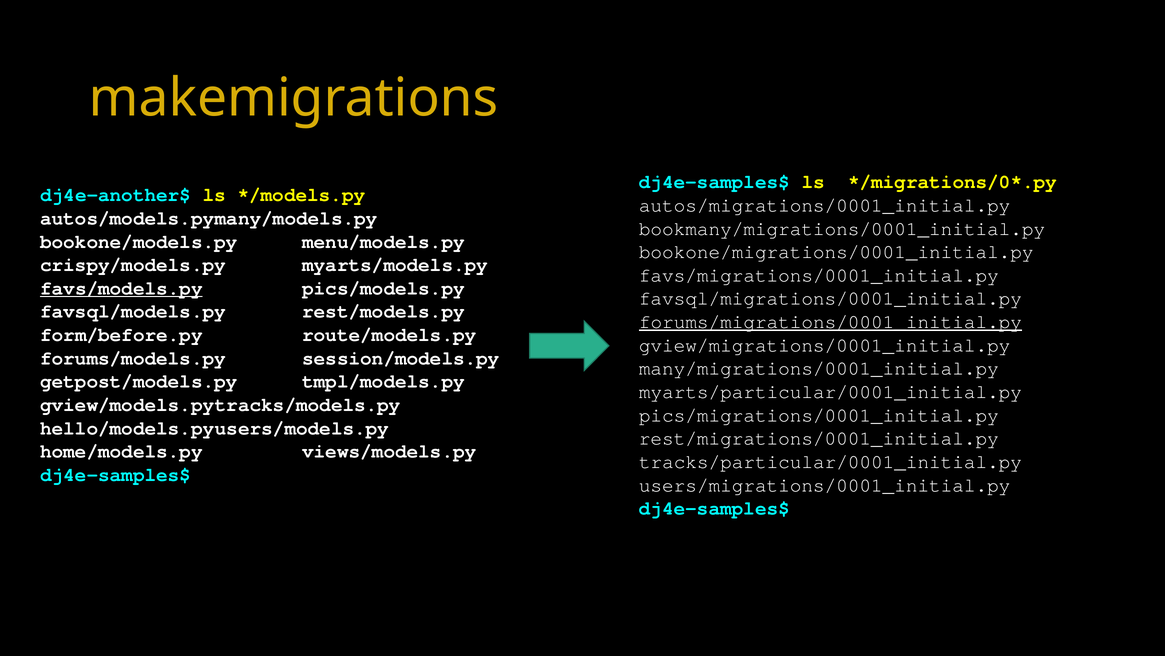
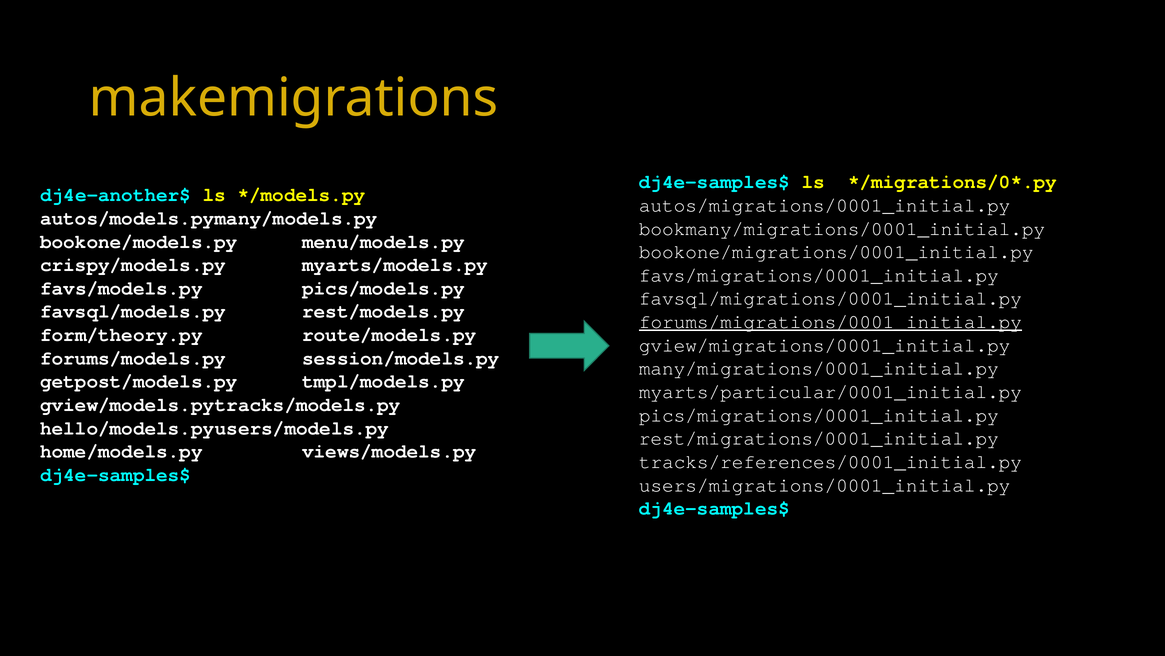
favs/models.py underline: present -> none (121, 288)
form/before.py: form/before.py -> form/theory.py (121, 335)
tracks/particular/0001_initial.py: tracks/particular/0001_initial.py -> tracks/references/0001_initial.py (830, 461)
